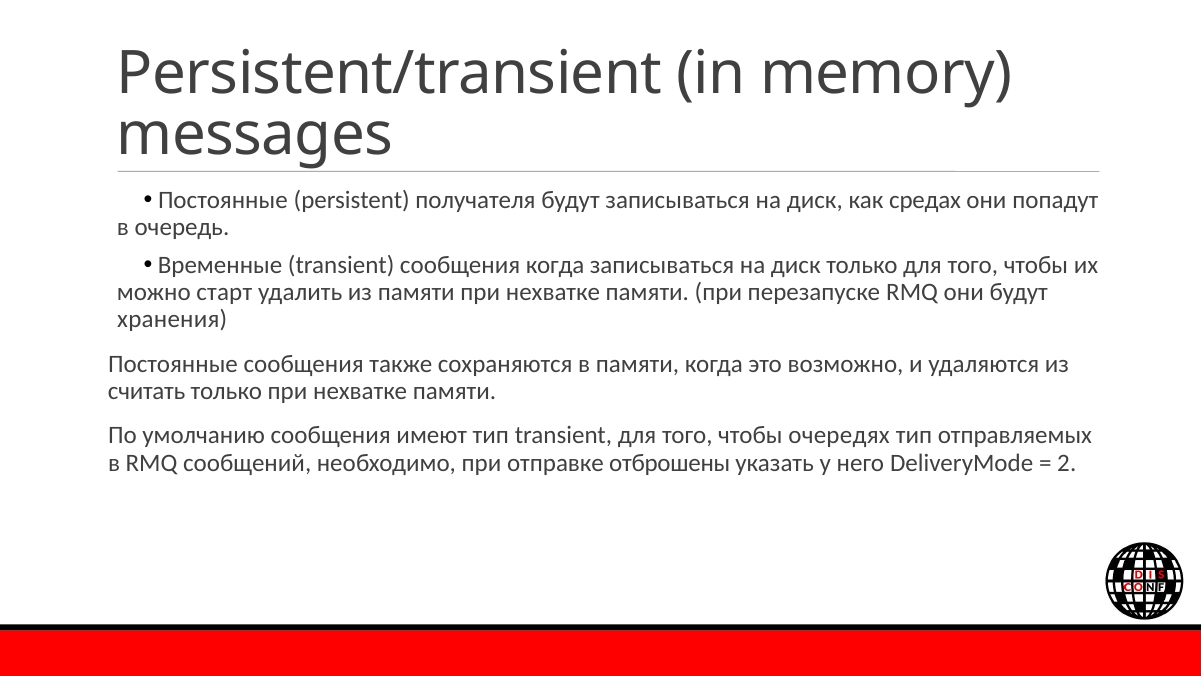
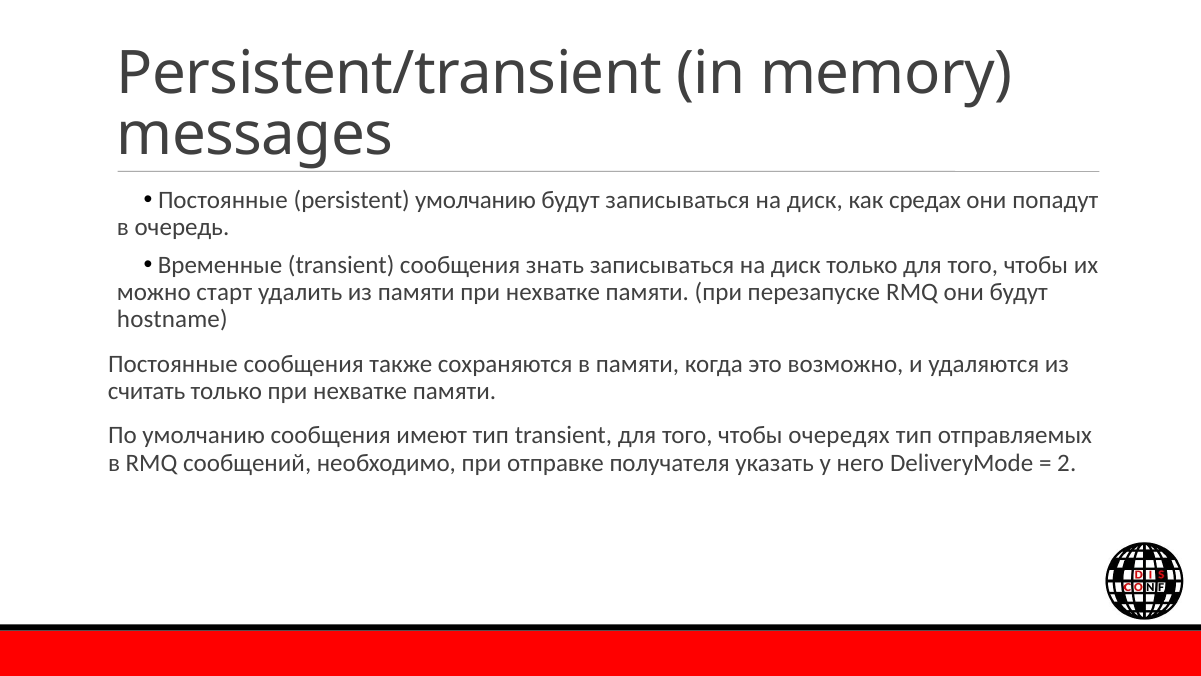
persistent получателя: получателя -> умолчанию (476, 200)
сообщения когда: когда -> знать (555, 265)
хранения: хранения -> hostname (172, 319)
отброшены: отброшены -> получателя (670, 462)
